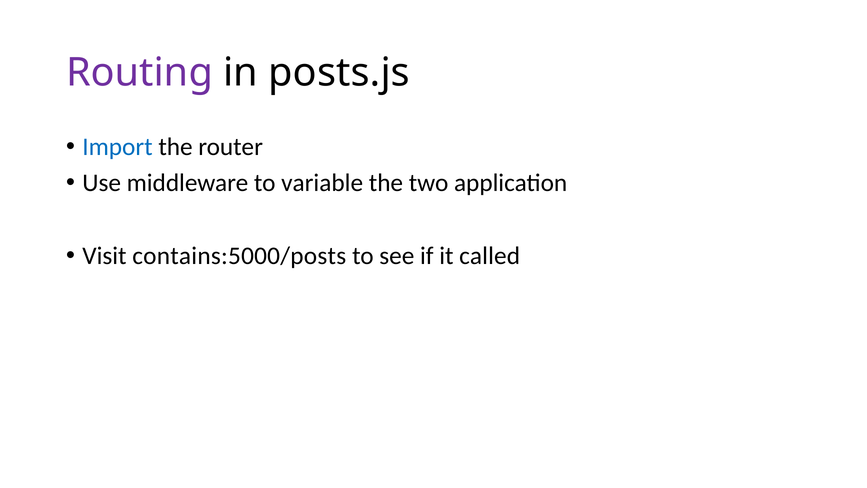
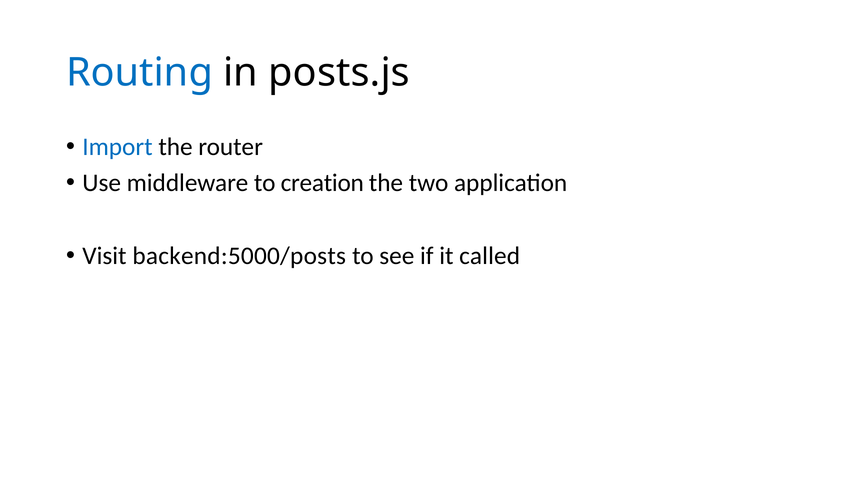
Routing colour: purple -> blue (140, 73)
variable: variable -> creation (322, 183)
contains:5000/posts: contains:5000/posts -> backend:5000/posts (239, 256)
